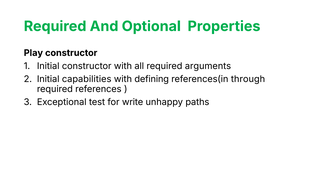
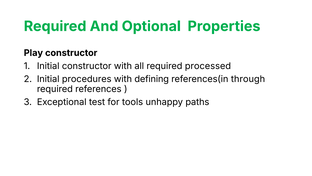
arguments: arguments -> processed (208, 66)
capabilities: capabilities -> procedures (87, 79)
write: write -> tools (133, 102)
